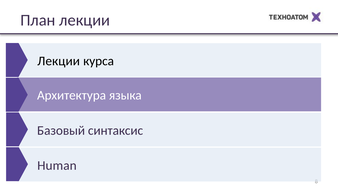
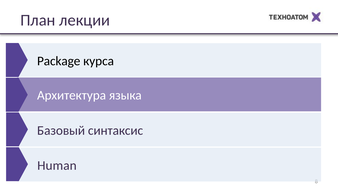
Лекции: Лекции -> Package (59, 61)
